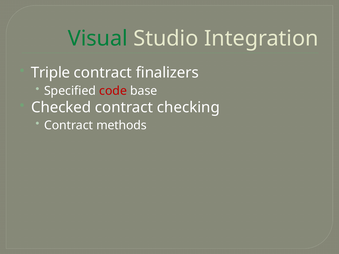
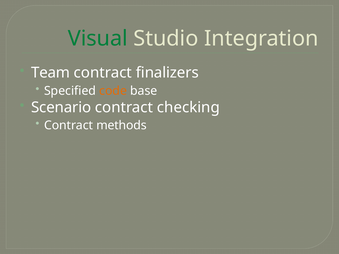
Triple: Triple -> Team (51, 73)
code colour: red -> orange (113, 91)
Checked: Checked -> Scenario (61, 107)
